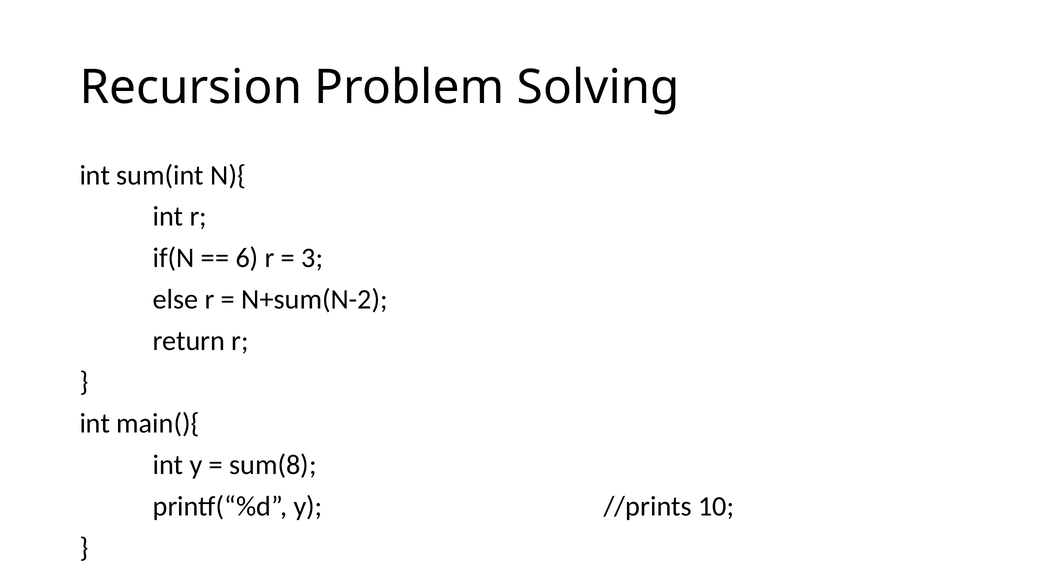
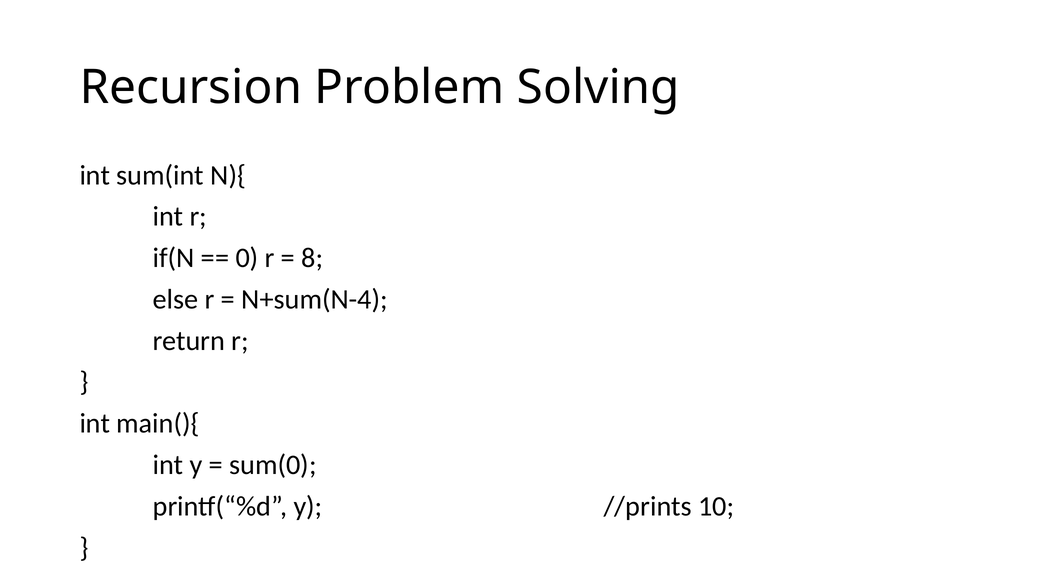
6: 6 -> 0 (247, 258)
3: 3 -> 8 (312, 258)
N+sum(N-2: N+sum(N-2 -> N+sum(N-4 (315, 299)
sum(8: sum(8 -> sum(0 (273, 465)
